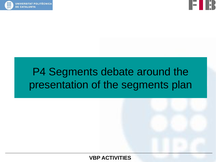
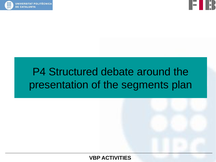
P4 Segments: Segments -> Structured (73, 72)
